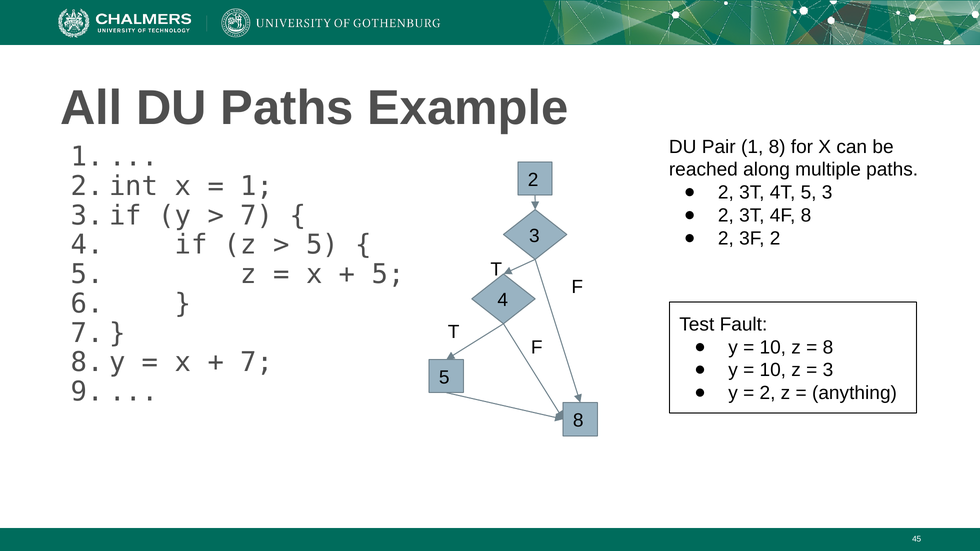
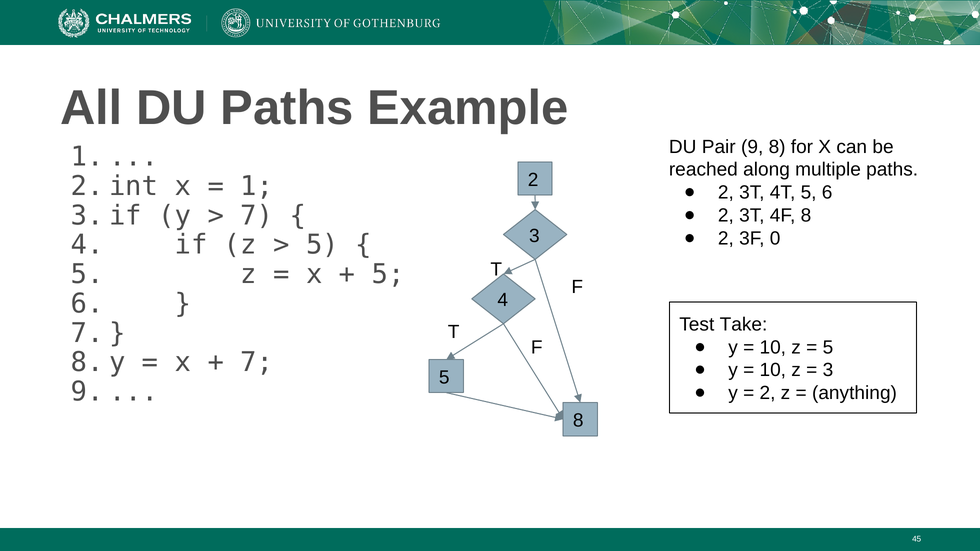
Pair 1: 1 -> 9 (752, 147)
4T 5 3: 3 -> 6 (827, 193)
3F 2: 2 -> 0 (775, 238)
Fault: Fault -> Take (743, 325)
8: 8 -> 5 (828, 348)
